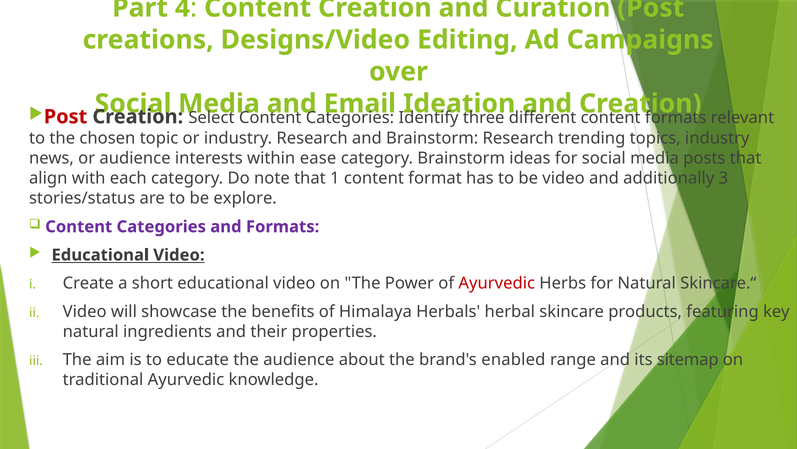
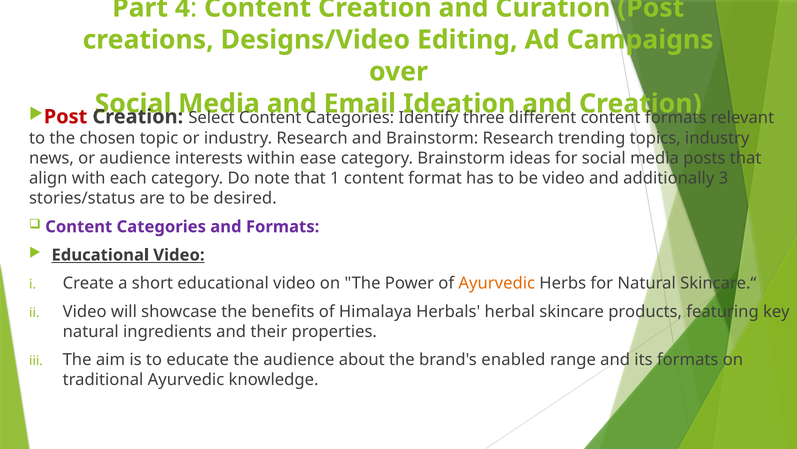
explore: explore -> desired (245, 198)
Ayurvedic colour: red -> orange (497, 283)
its sitemap: sitemap -> formats (688, 359)
